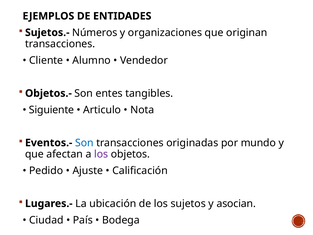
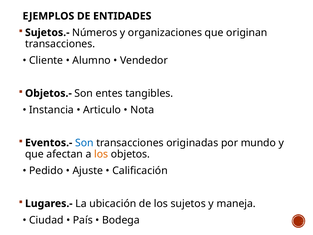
Siguiente: Siguiente -> Instancia (51, 110)
los colour: purple -> orange (101, 154)
asocian: asocian -> maneja (236, 203)
